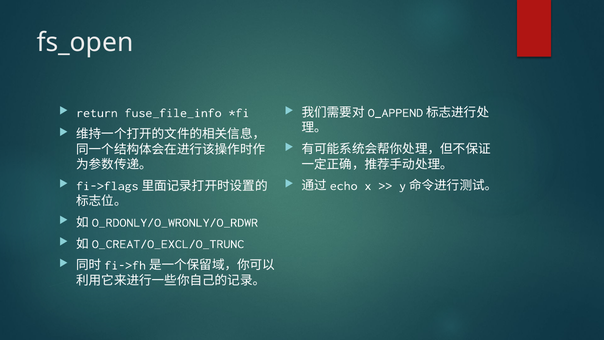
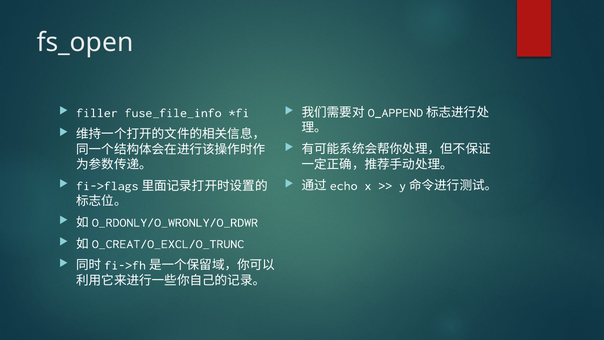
return: return -> filler (97, 113)
